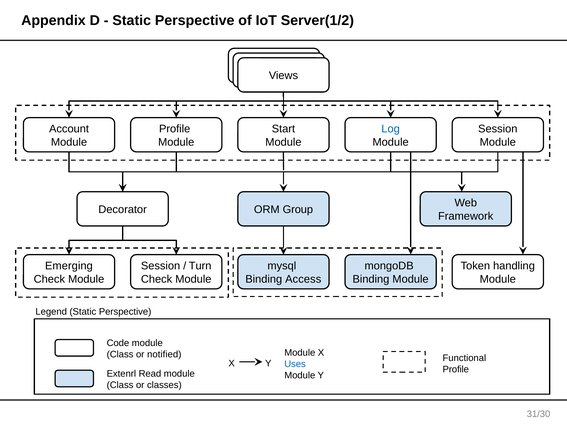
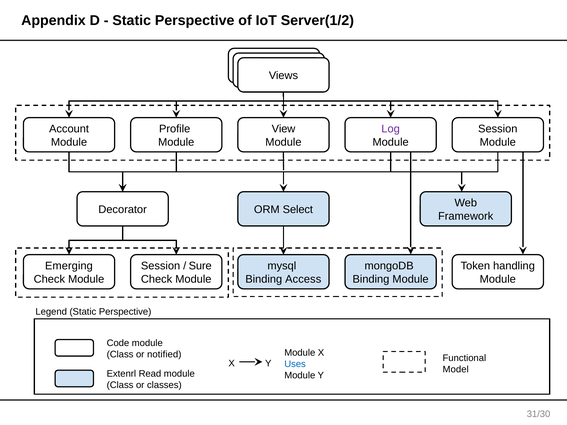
Start: Start -> View (283, 129)
Log colour: blue -> purple (391, 129)
Group: Group -> Select (298, 210)
Turn: Turn -> Sure (200, 266)
Profile: Profile -> Model (456, 370)
